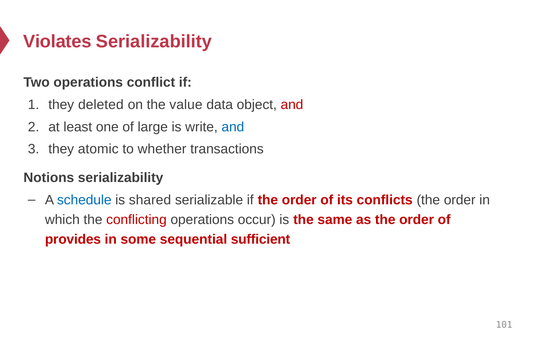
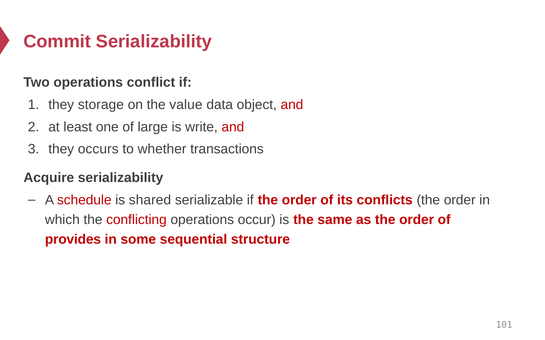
Violates: Violates -> Commit (57, 42)
deleted: deleted -> storage (101, 105)
and colour: blue -> red (233, 127)
atomic: atomic -> occurs (98, 149)
Notions: Notions -> Acquire (49, 178)
schedule colour: blue -> red (84, 200)
sufficient: sufficient -> structure (260, 240)
